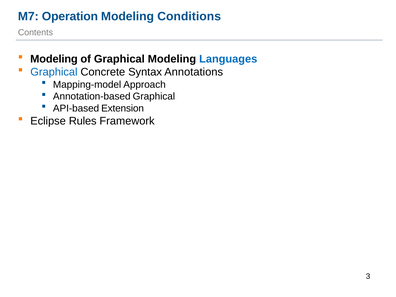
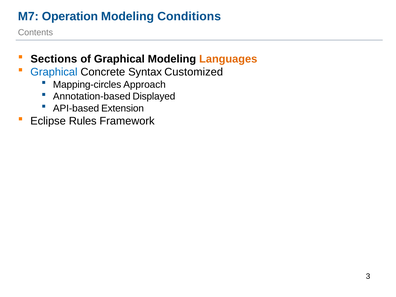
Modeling: Modeling -> Sections (54, 59)
Languages colour: blue -> orange (228, 59)
Annotations: Annotations -> Customized (194, 72)
Mapping-model: Mapping-model -> Mapping-circles (87, 85)
Annotation-based Graphical: Graphical -> Displayed (154, 96)
